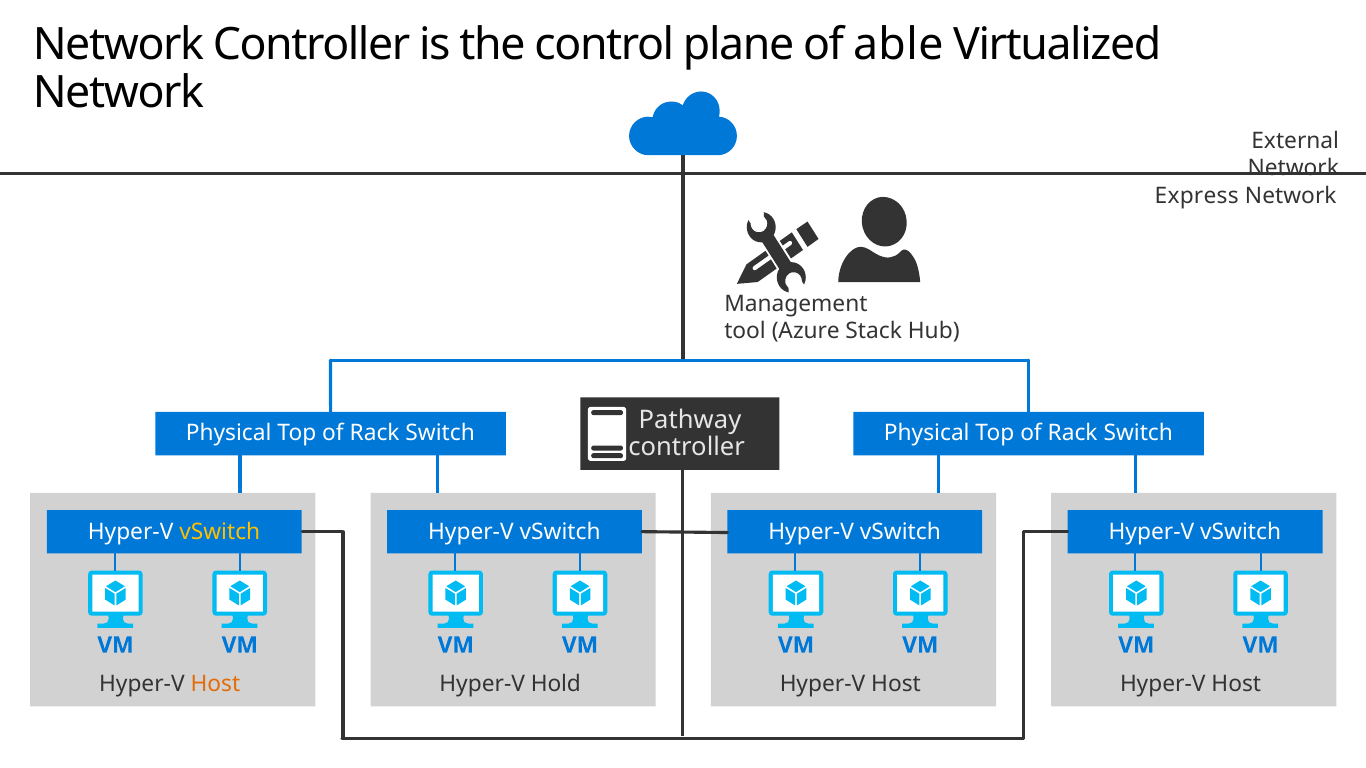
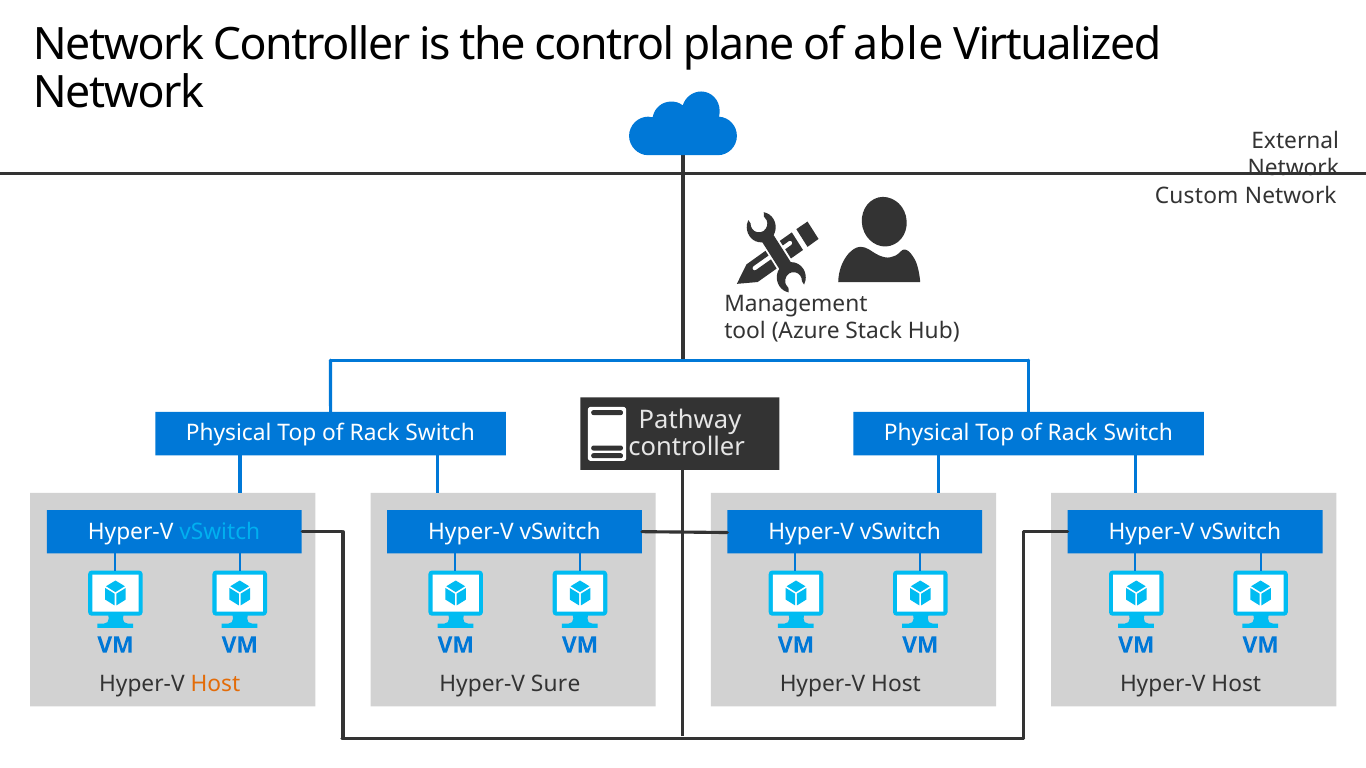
Express: Express -> Custom (1197, 196)
vSwitch colour: yellow -> light blue (220, 532)
Hold: Hold -> Sure (556, 684)
